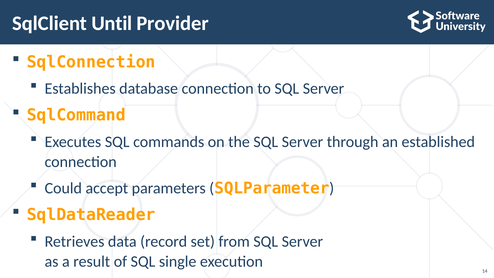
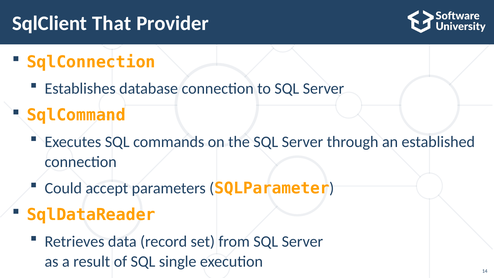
Until: Until -> That (112, 23)
